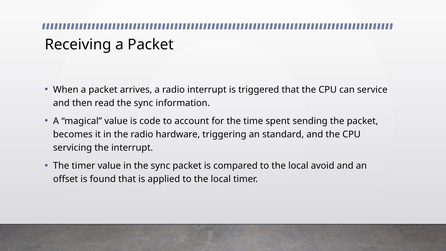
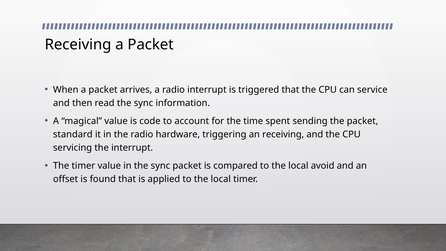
becomes: becomes -> standard (73, 134)
an standard: standard -> receiving (283, 134)
